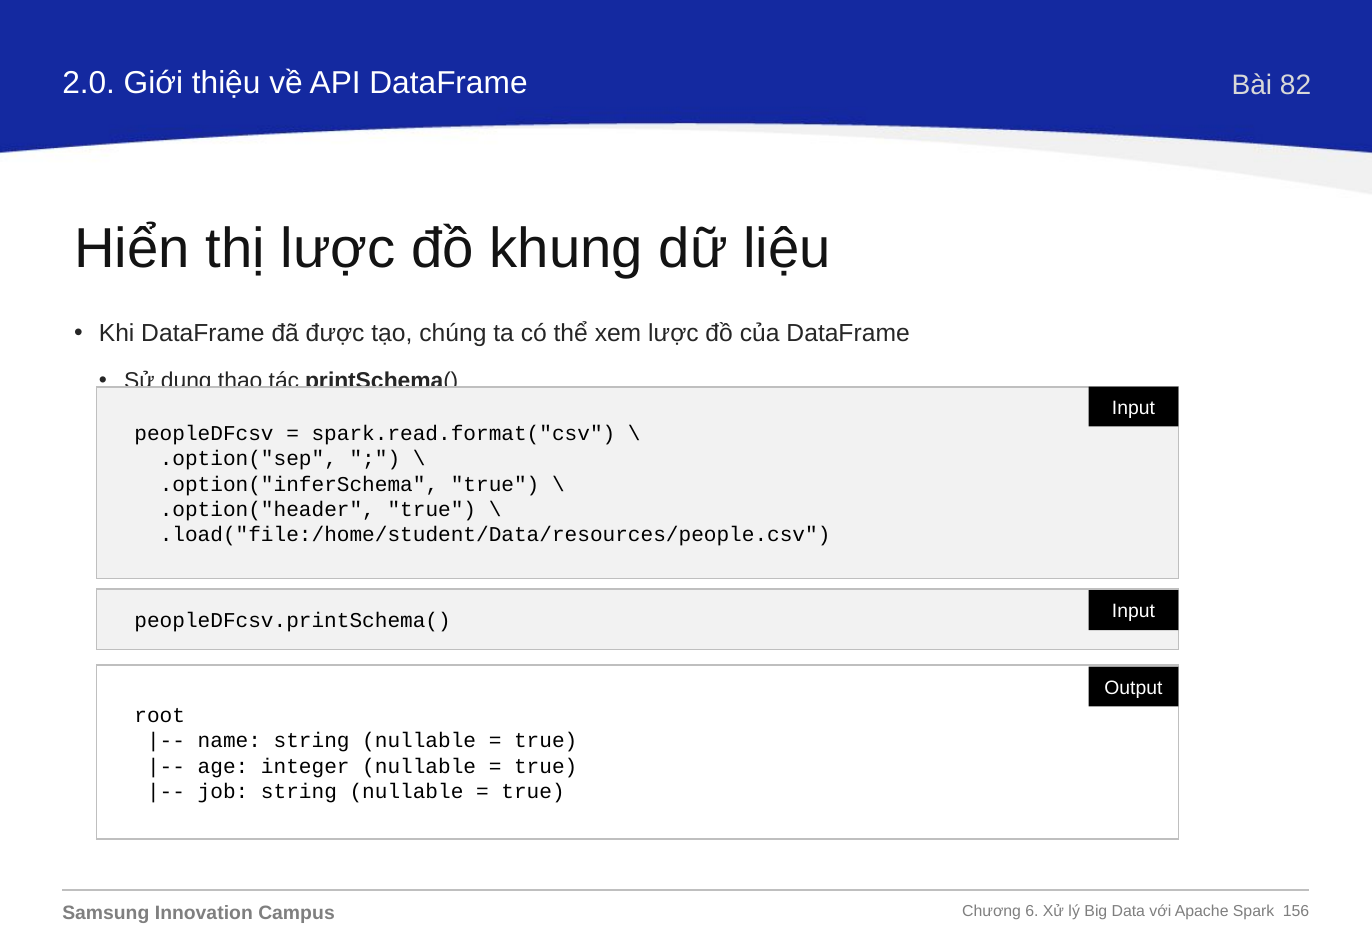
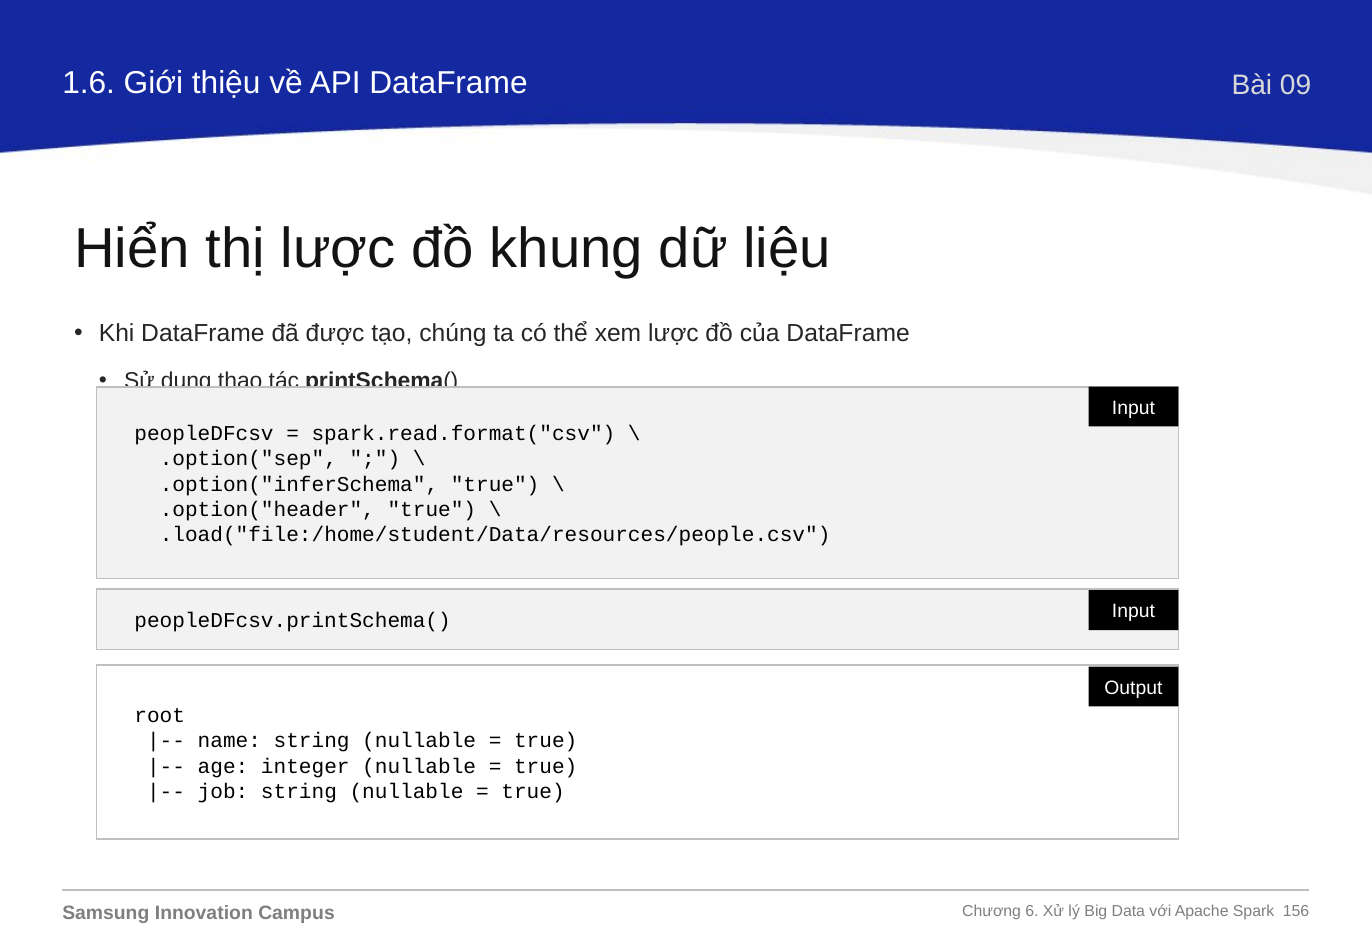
2.0: 2.0 -> 1.6 (89, 83)
82: 82 -> 09 (1296, 86)
